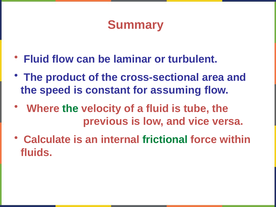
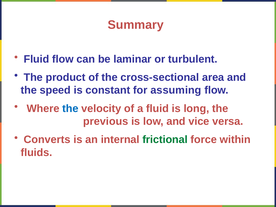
the colour: green -> blue (70, 108)
tube: tube -> long (196, 108)
Calculate: Calculate -> Converts (47, 140)
